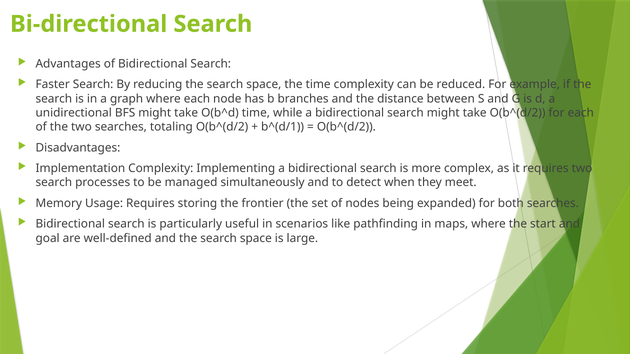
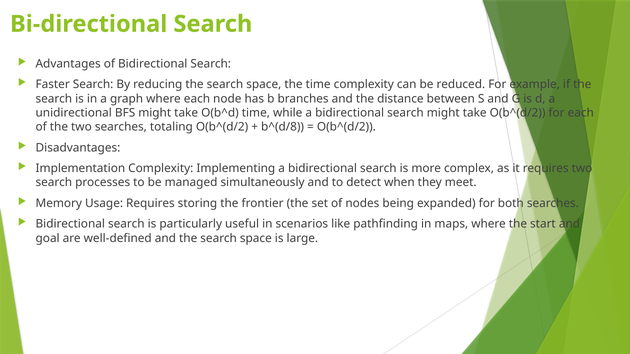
b^(d/1: b^(d/1 -> b^(d/8 (283, 127)
